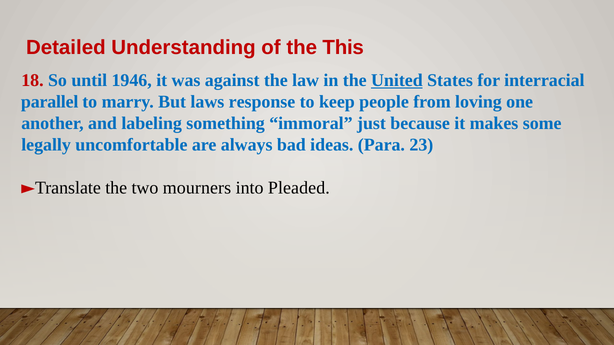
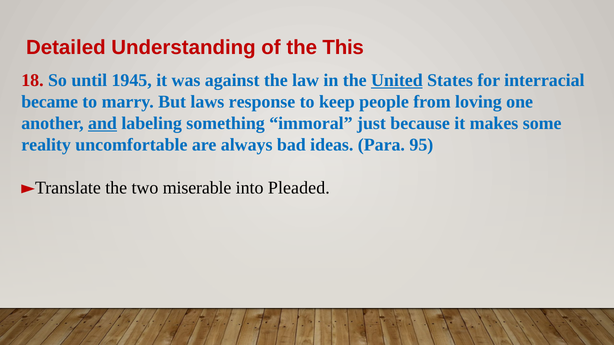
1946: 1946 -> 1945 (132, 80)
parallel: parallel -> became (50, 102)
and underline: none -> present (103, 123)
legally: legally -> reality (46, 145)
23: 23 -> 95 (421, 145)
mourners: mourners -> miserable (197, 188)
